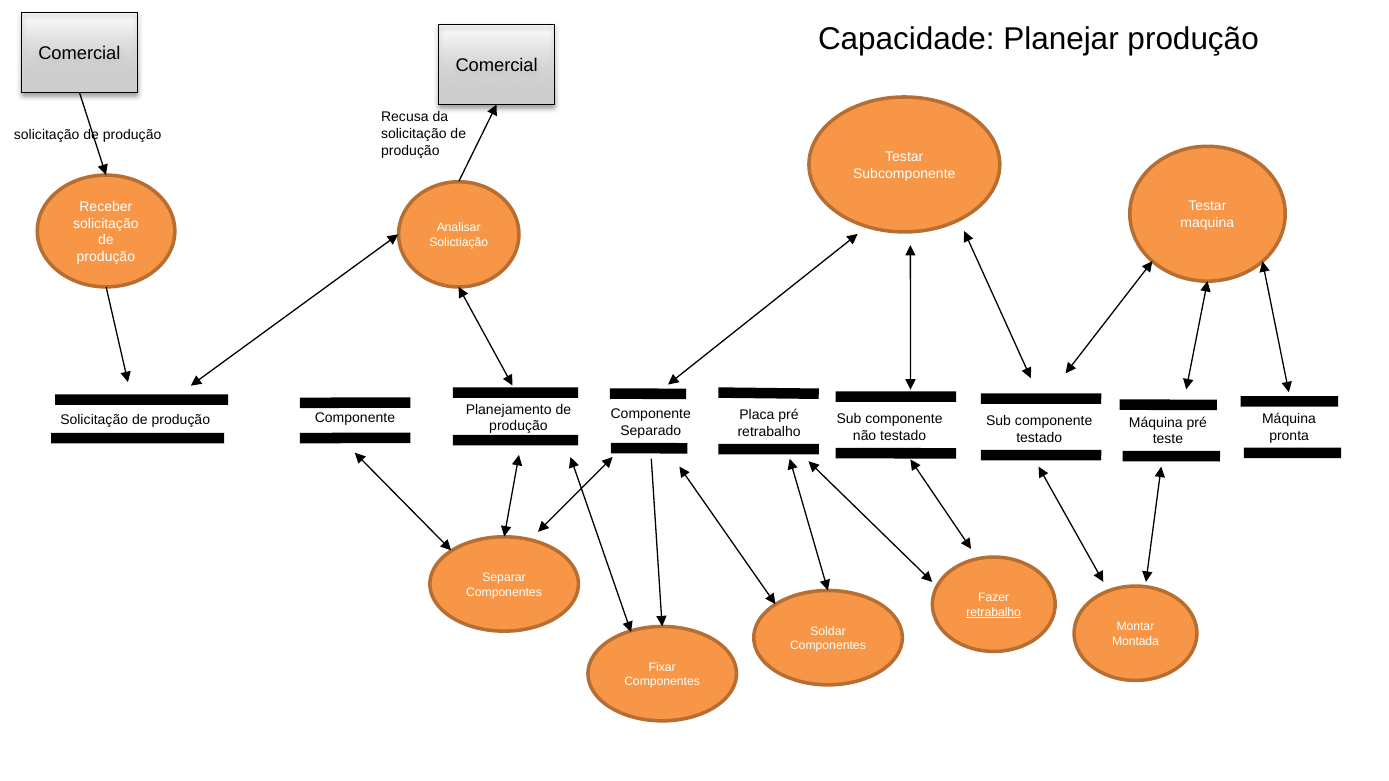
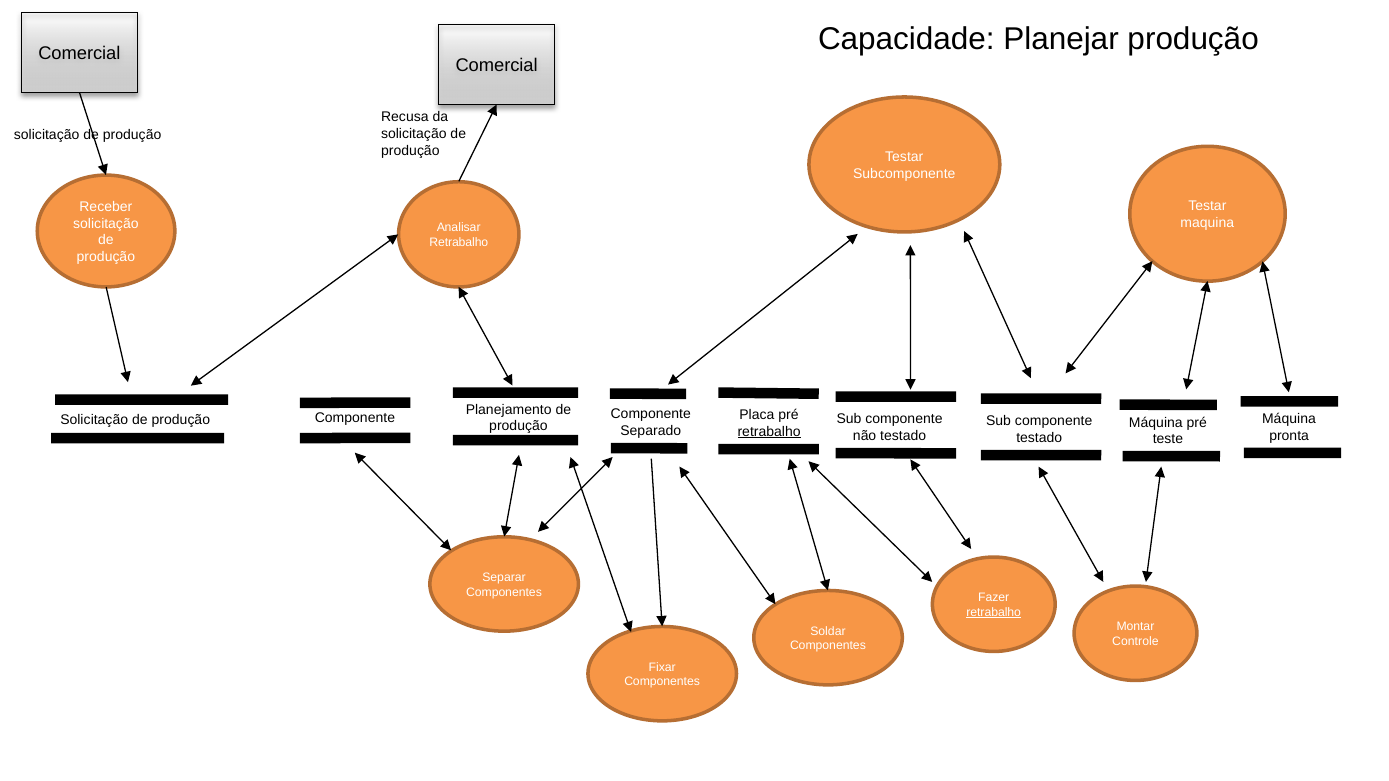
Solictiação: Solictiação -> Retrabalho (459, 243)
retrabalho underline: none -> present (769, 432)
Montada: Montada -> Controle (1135, 642)
